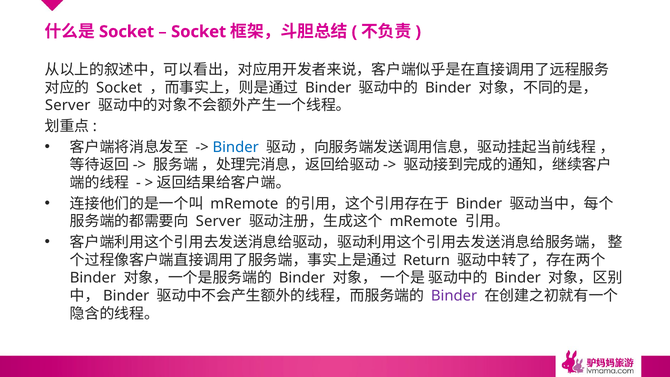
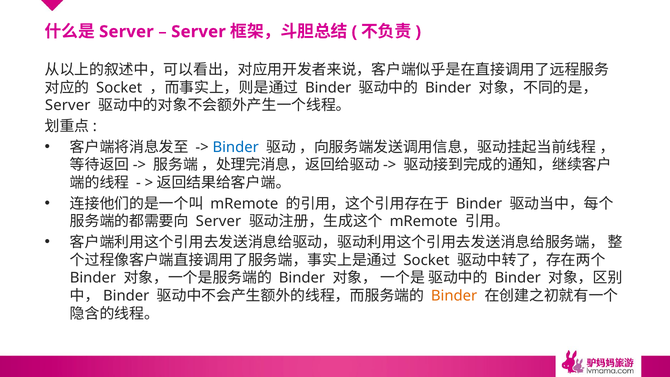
Socket: Socket -> Server (126, 32)
Socket: Socket -> Server (198, 32)
Return: Return -> Socket (426, 260)
Binder colour: purple -> orange (454, 296)
